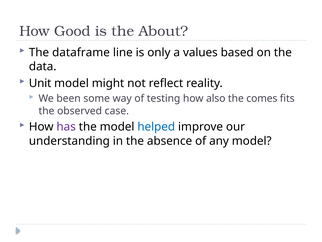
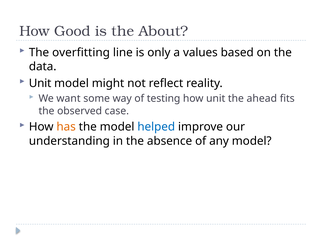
dataframe: dataframe -> overfitting (81, 52)
been: been -> want (68, 98)
how also: also -> unit (216, 98)
comes: comes -> ahead (262, 98)
has colour: purple -> orange (66, 127)
